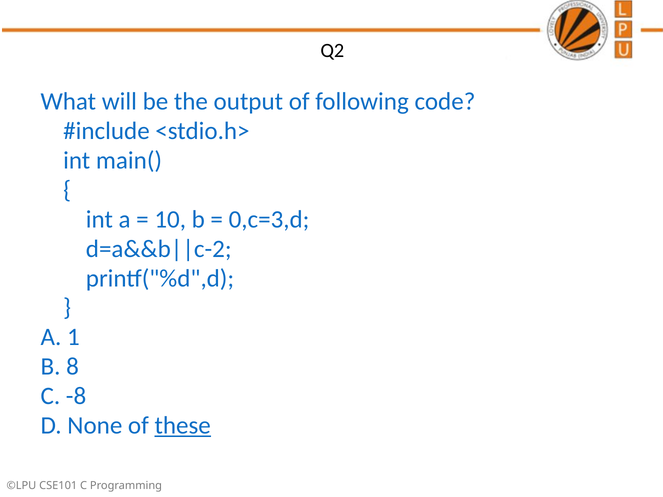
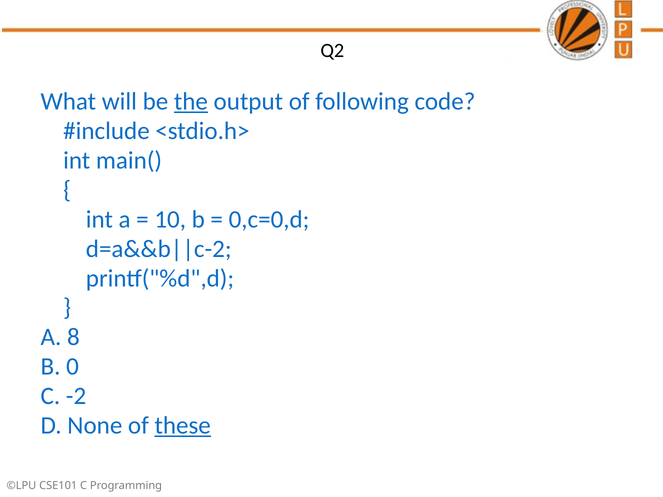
the underline: none -> present (191, 101)
0,c=3,d: 0,c=3,d -> 0,c=0,d (269, 219)
1: 1 -> 8 (73, 337)
8: 8 -> 0 (72, 367)
-8: -8 -> -2 (76, 396)
